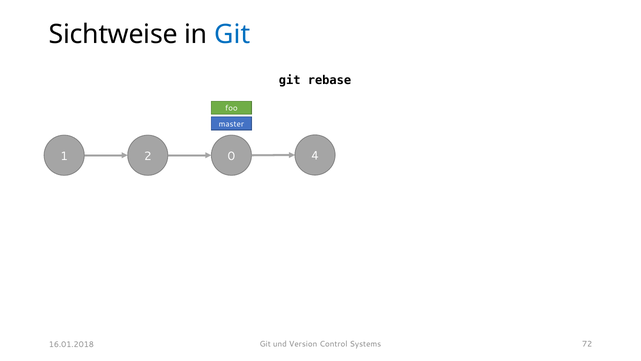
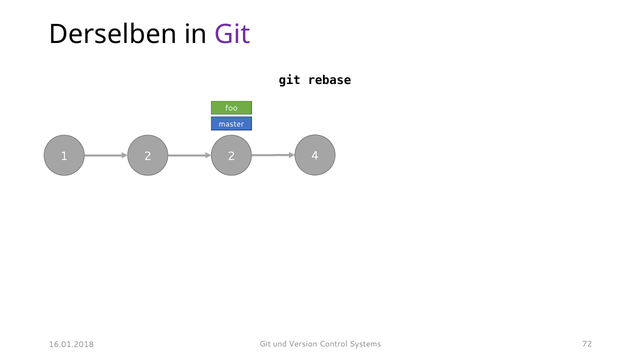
Sichtweise: Sichtweise -> Derselben (113, 35)
Git colour: blue -> purple (232, 35)
2 0: 0 -> 2 (231, 156)
